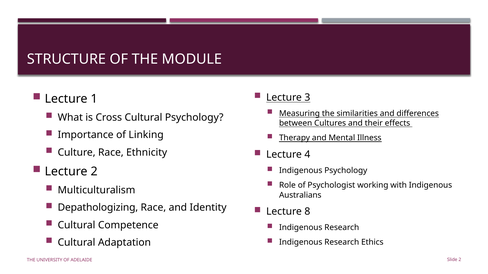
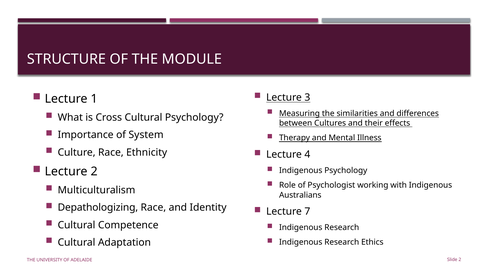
Linking: Linking -> System (146, 135)
8: 8 -> 7 (307, 212)
